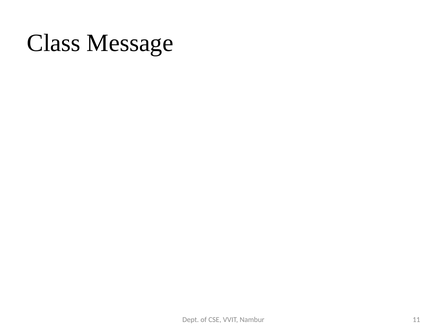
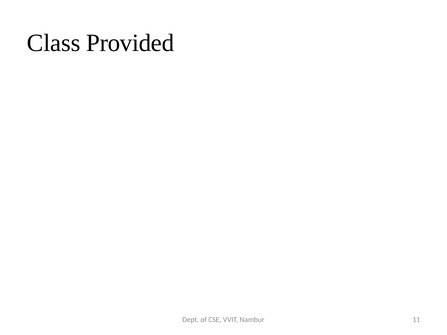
Message: Message -> Provided (130, 43)
